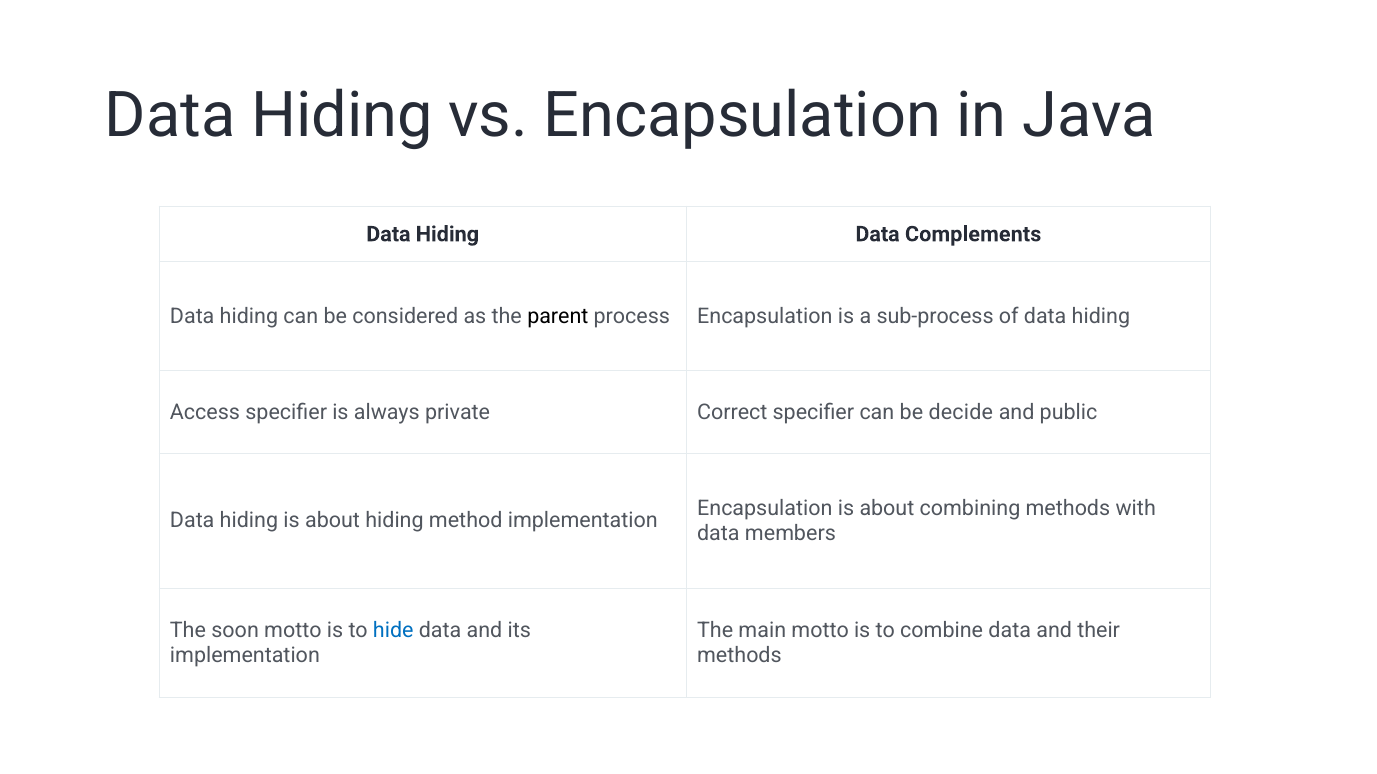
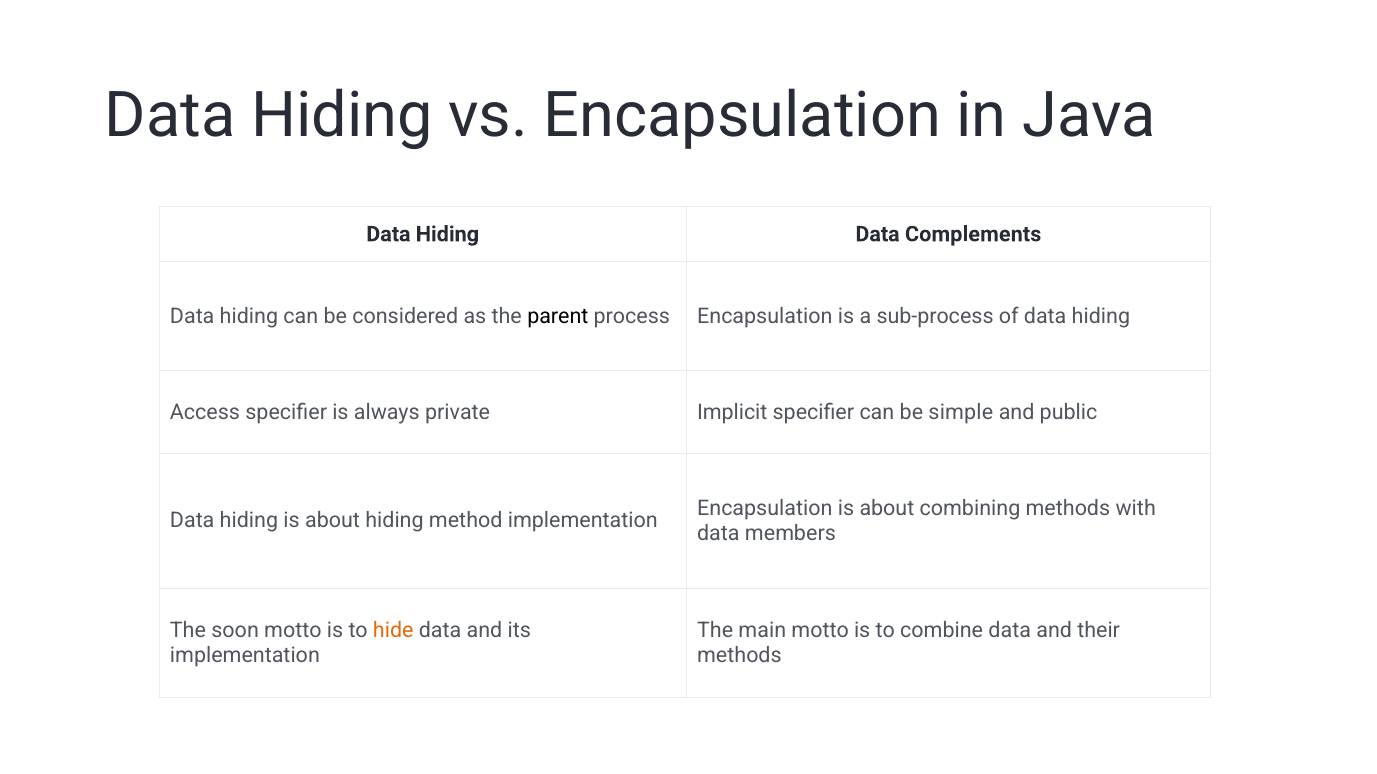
Correct: Correct -> Implicit (732, 412)
decide: decide -> simple (961, 412)
hide colour: blue -> orange (393, 631)
